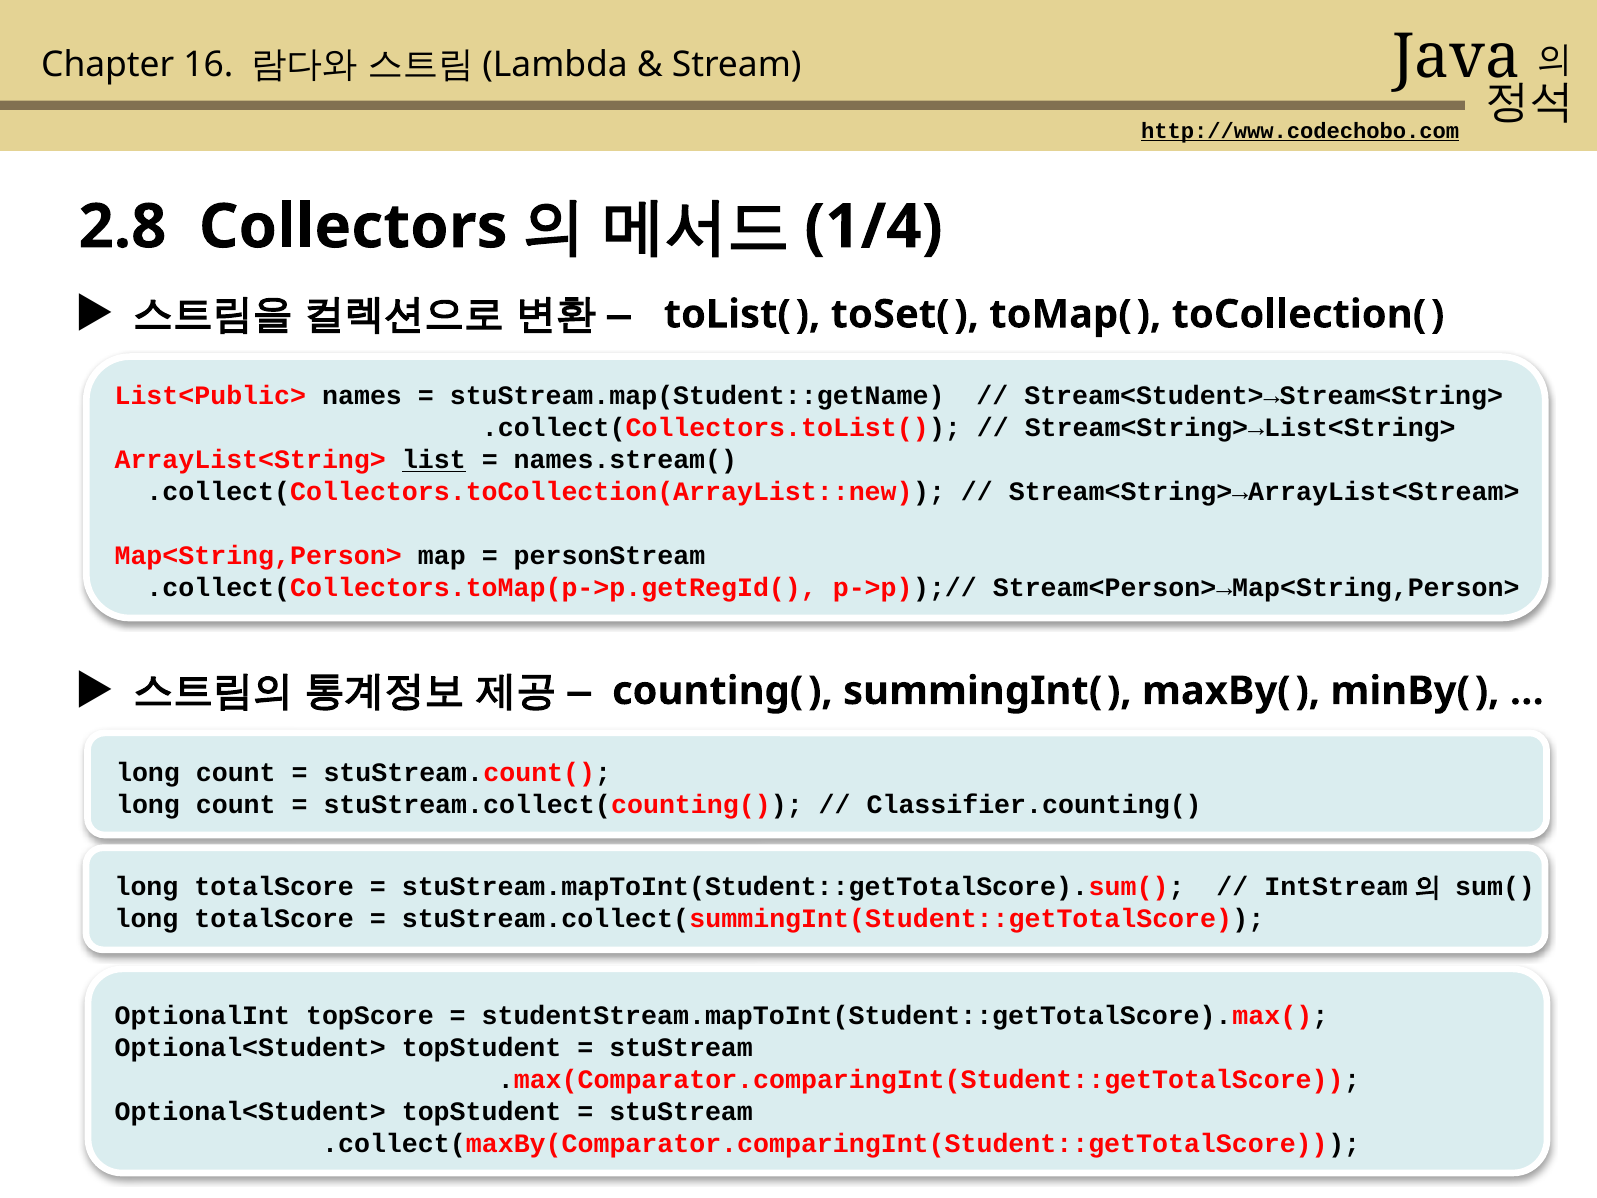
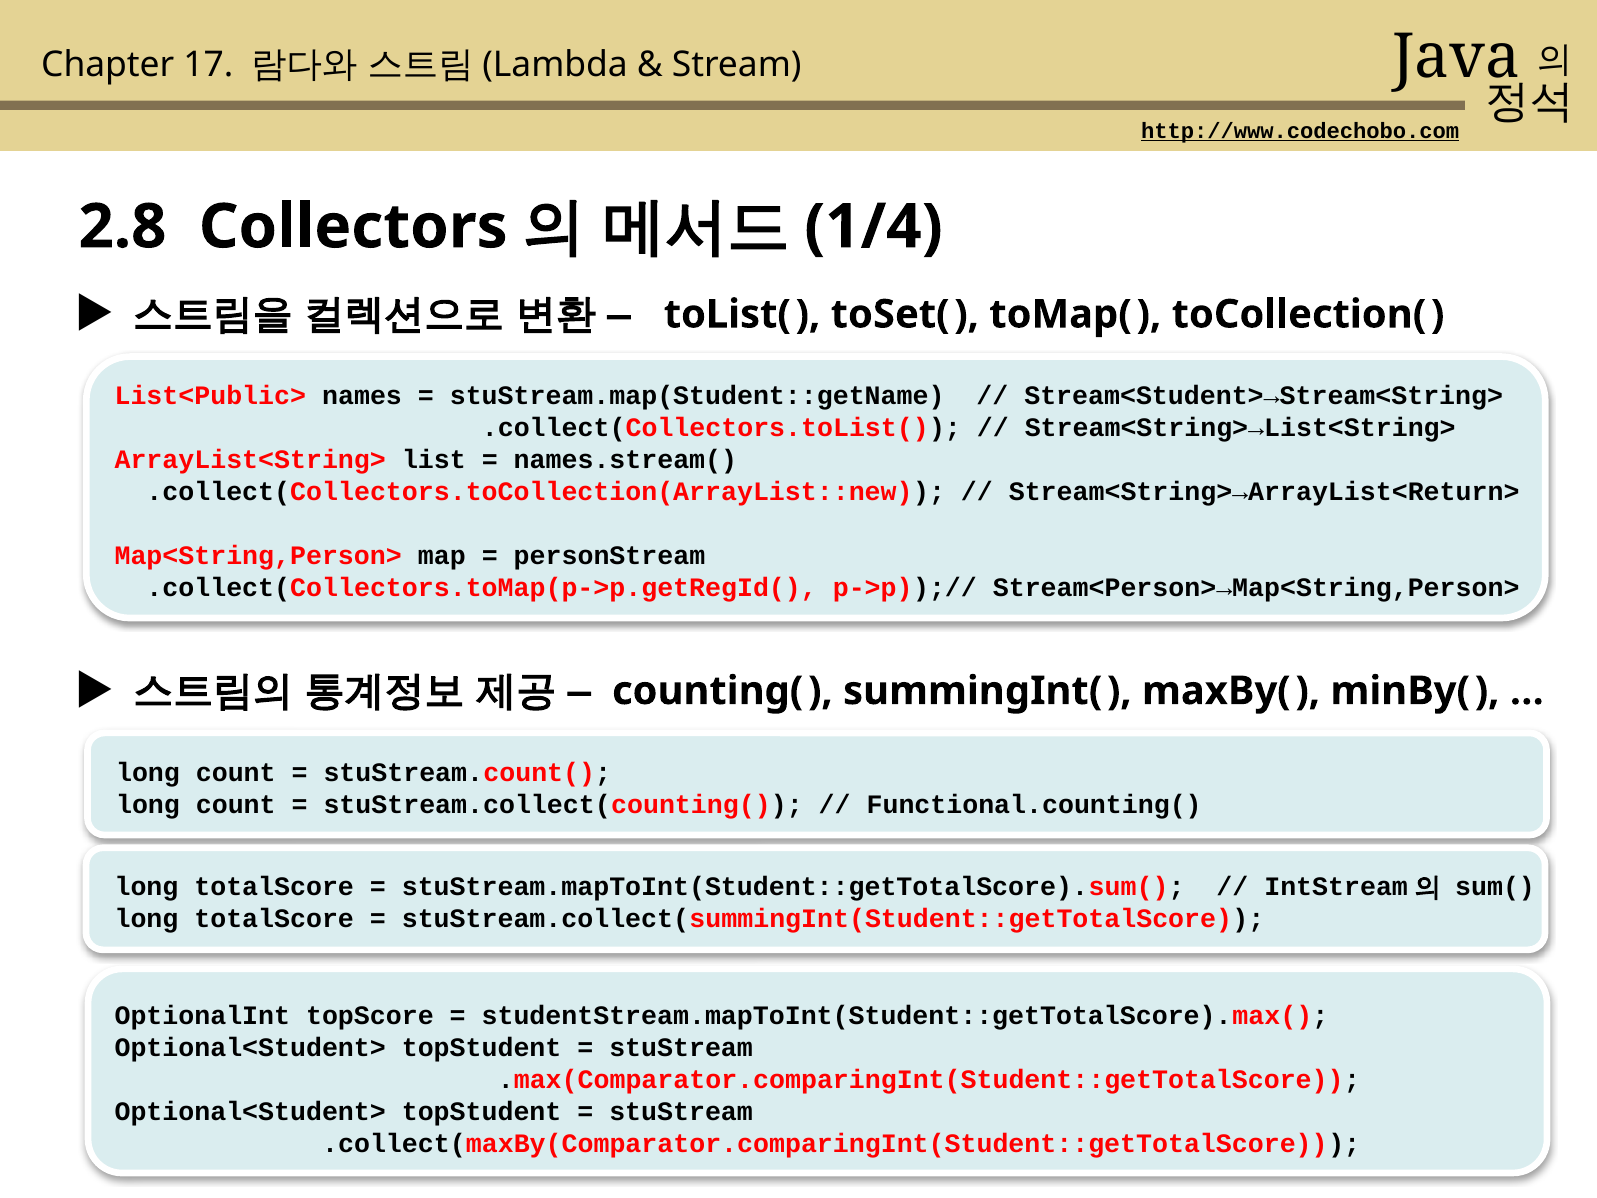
16: 16 -> 17 (208, 65)
list underline: present -> none (434, 460)
Stream<String>→ArrayList<Stream>: Stream<String>→ArrayList<Stream> -> Stream<String>→ArrayList<Return> (1264, 492)
Classifier.counting(: Classifier.counting( -> Functional.counting( (1034, 804)
